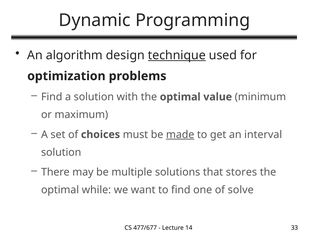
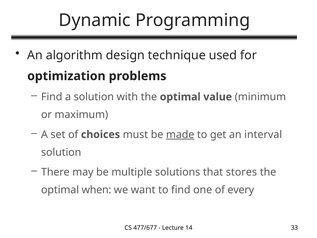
technique underline: present -> none (177, 55)
while: while -> when (97, 190)
solve: solve -> every (241, 190)
